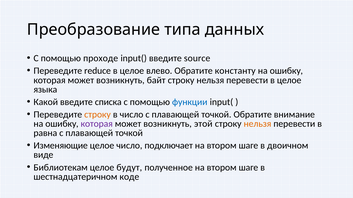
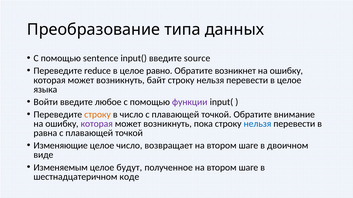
проходе: проходе -> sentence (101, 58)
влево: влево -> равно (159, 71)
константу: константу -> возникнет (235, 71)
Какой: Какой -> Войти (46, 102)
списка: списка -> любое (108, 102)
функции colour: blue -> purple (190, 102)
этой: этой -> пока (203, 124)
нельзя colour: orange -> blue (257, 124)
подключает: подключает -> возвращает (169, 146)
Библиотекам: Библиотекам -> Изменяемым (61, 168)
